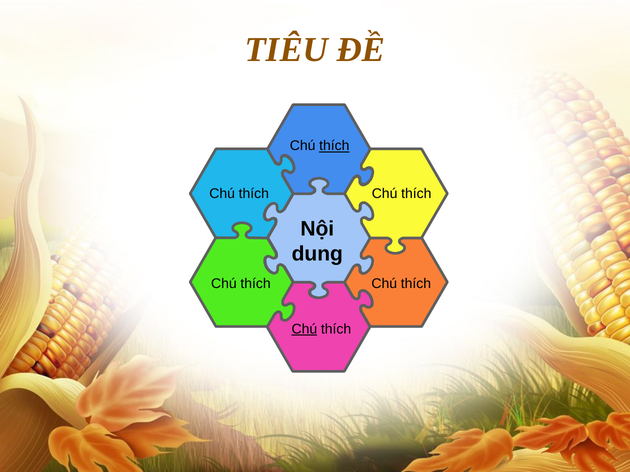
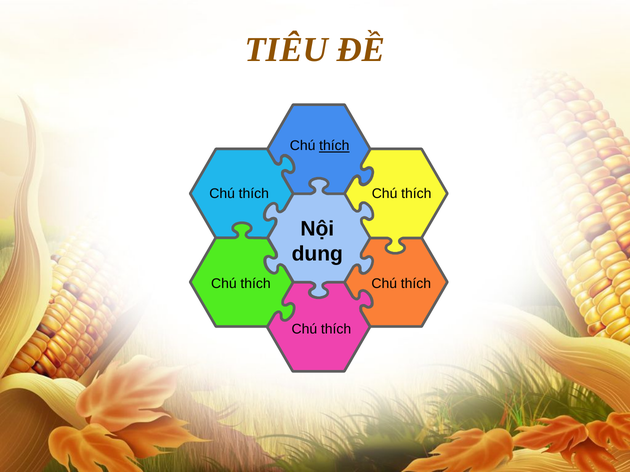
Chú underline: present -> none (304, 329)
